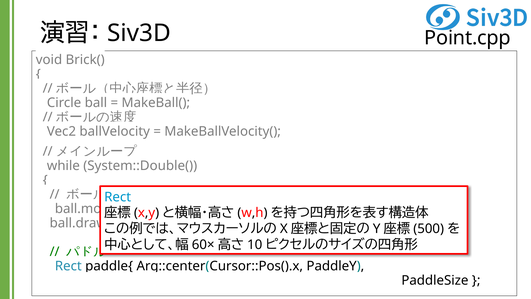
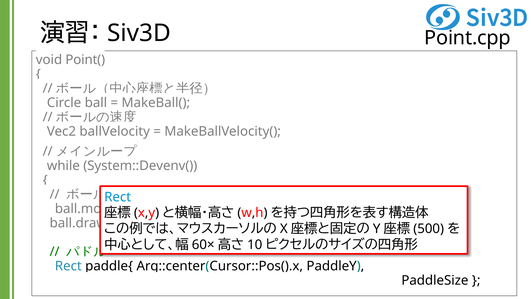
Brick(: Brick( -> Point( (85, 60)
System::Double(: System::Double( -> System::Devenv( (140, 166)
